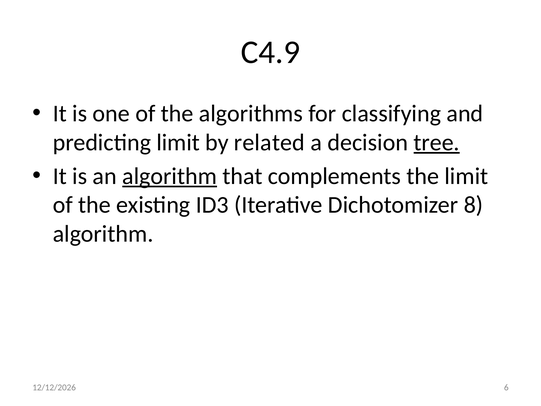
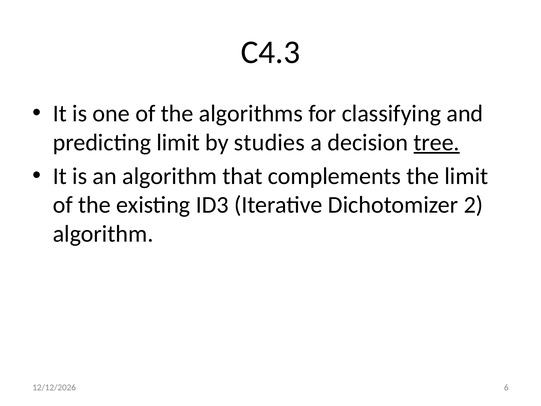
C4.9: C4.9 -> C4.3 (270, 52)
related: related -> studies (269, 142)
algorithm underline: present -> none (170, 176)
8: 8 -> 2 (473, 205)
